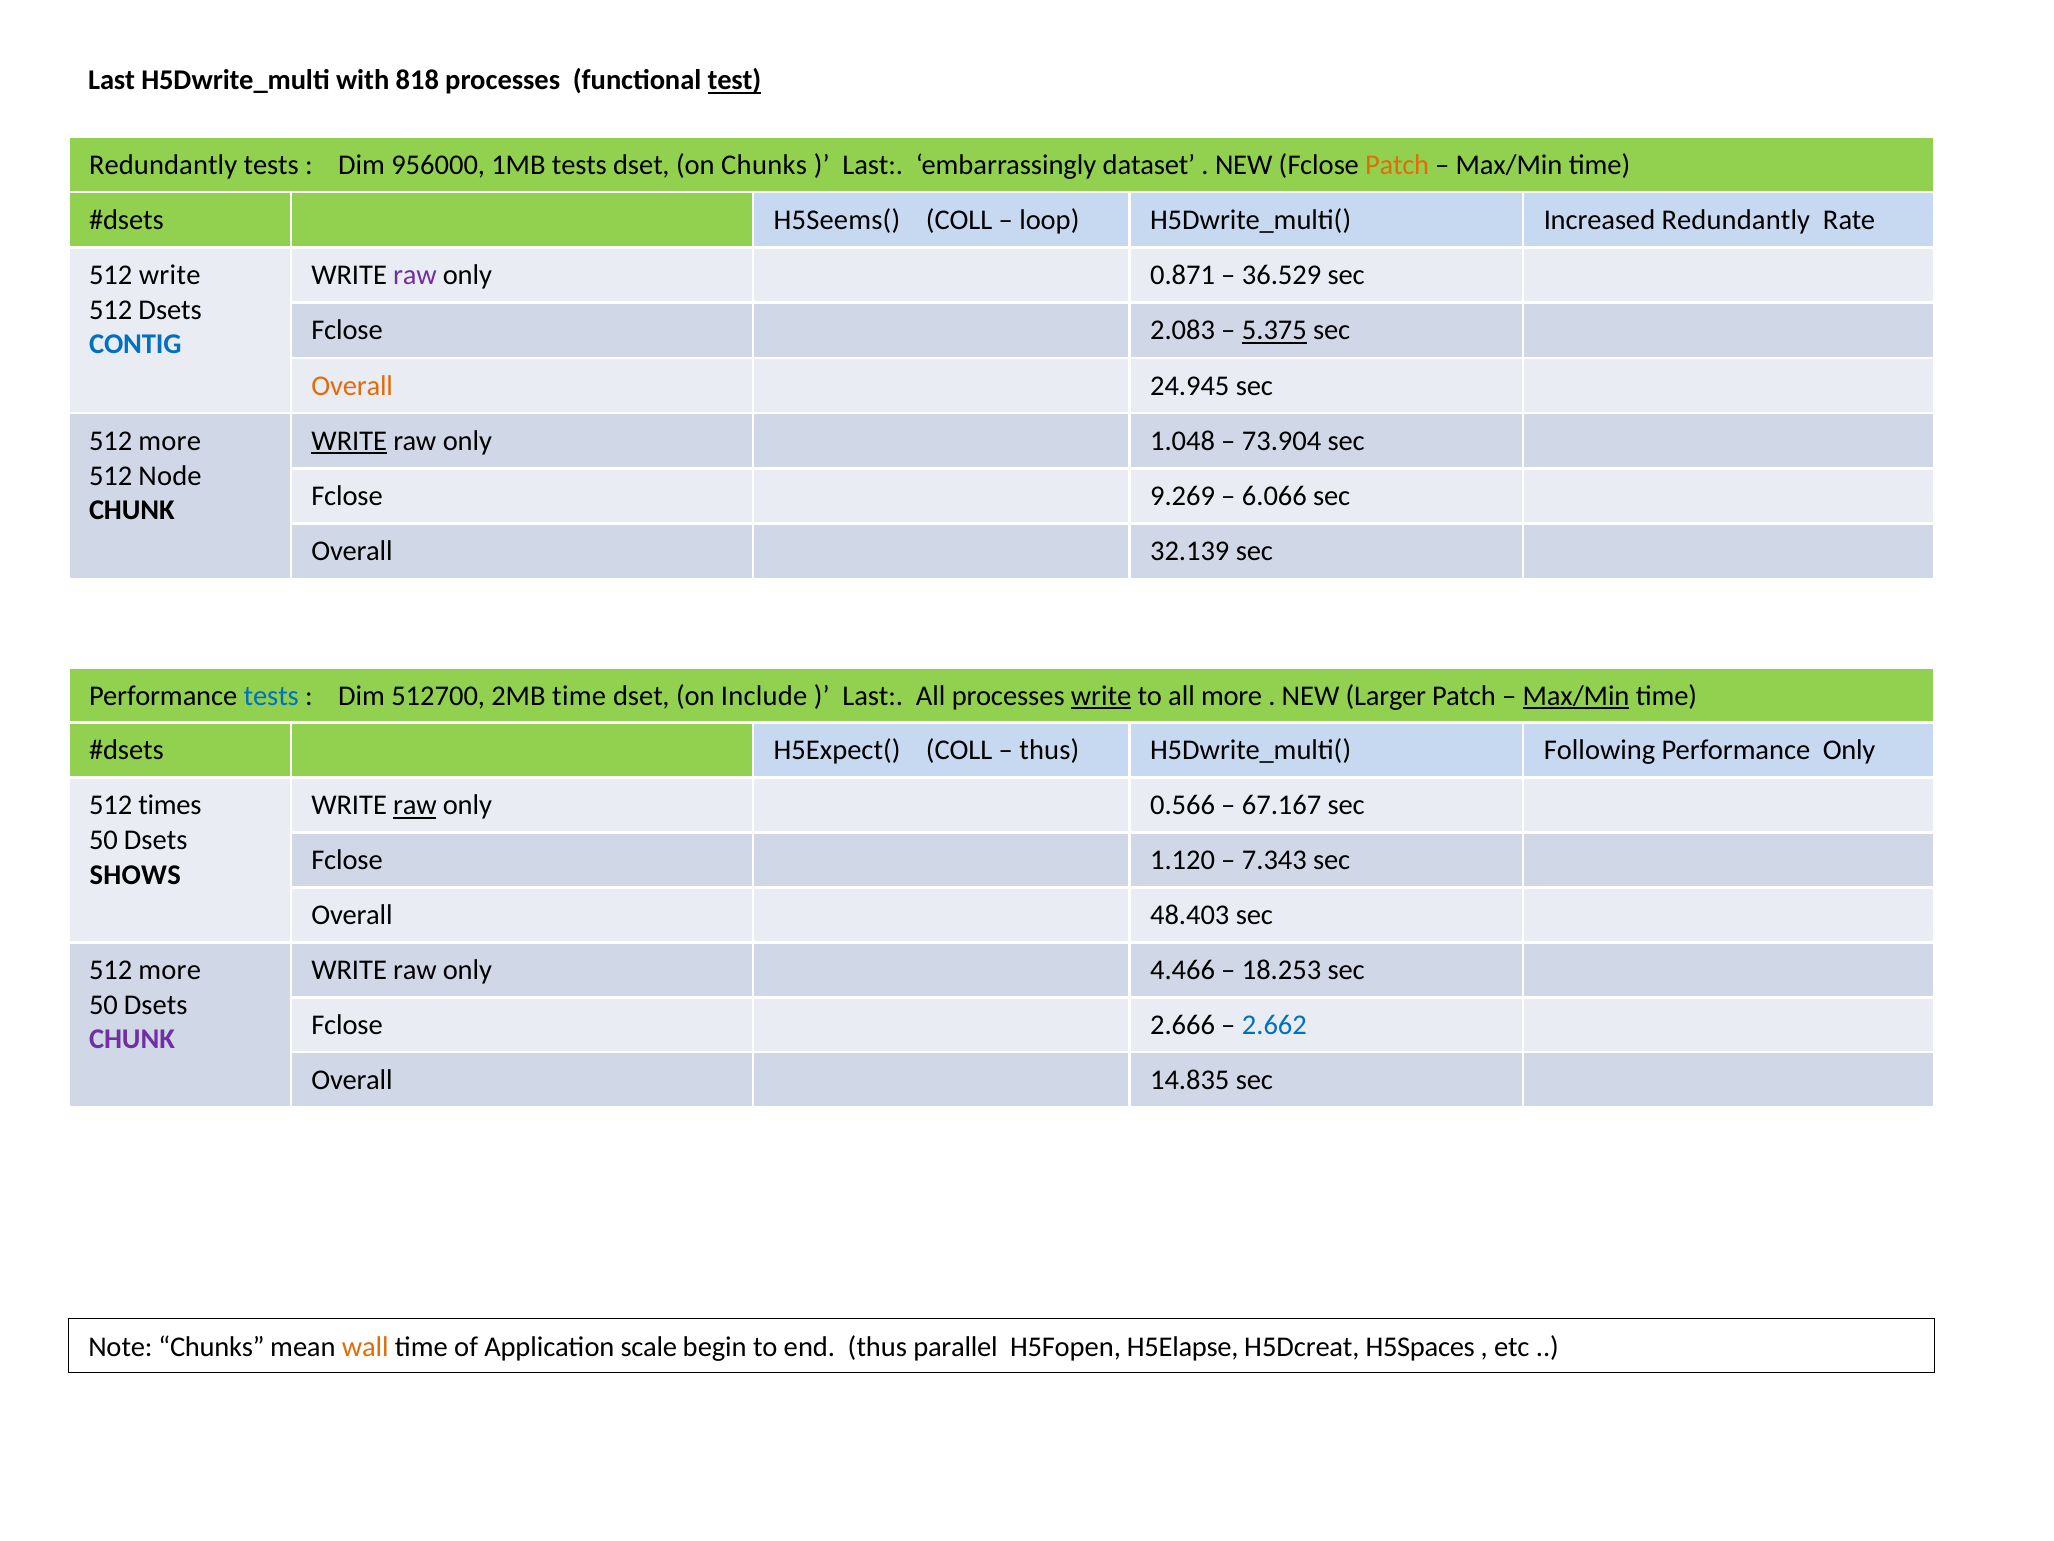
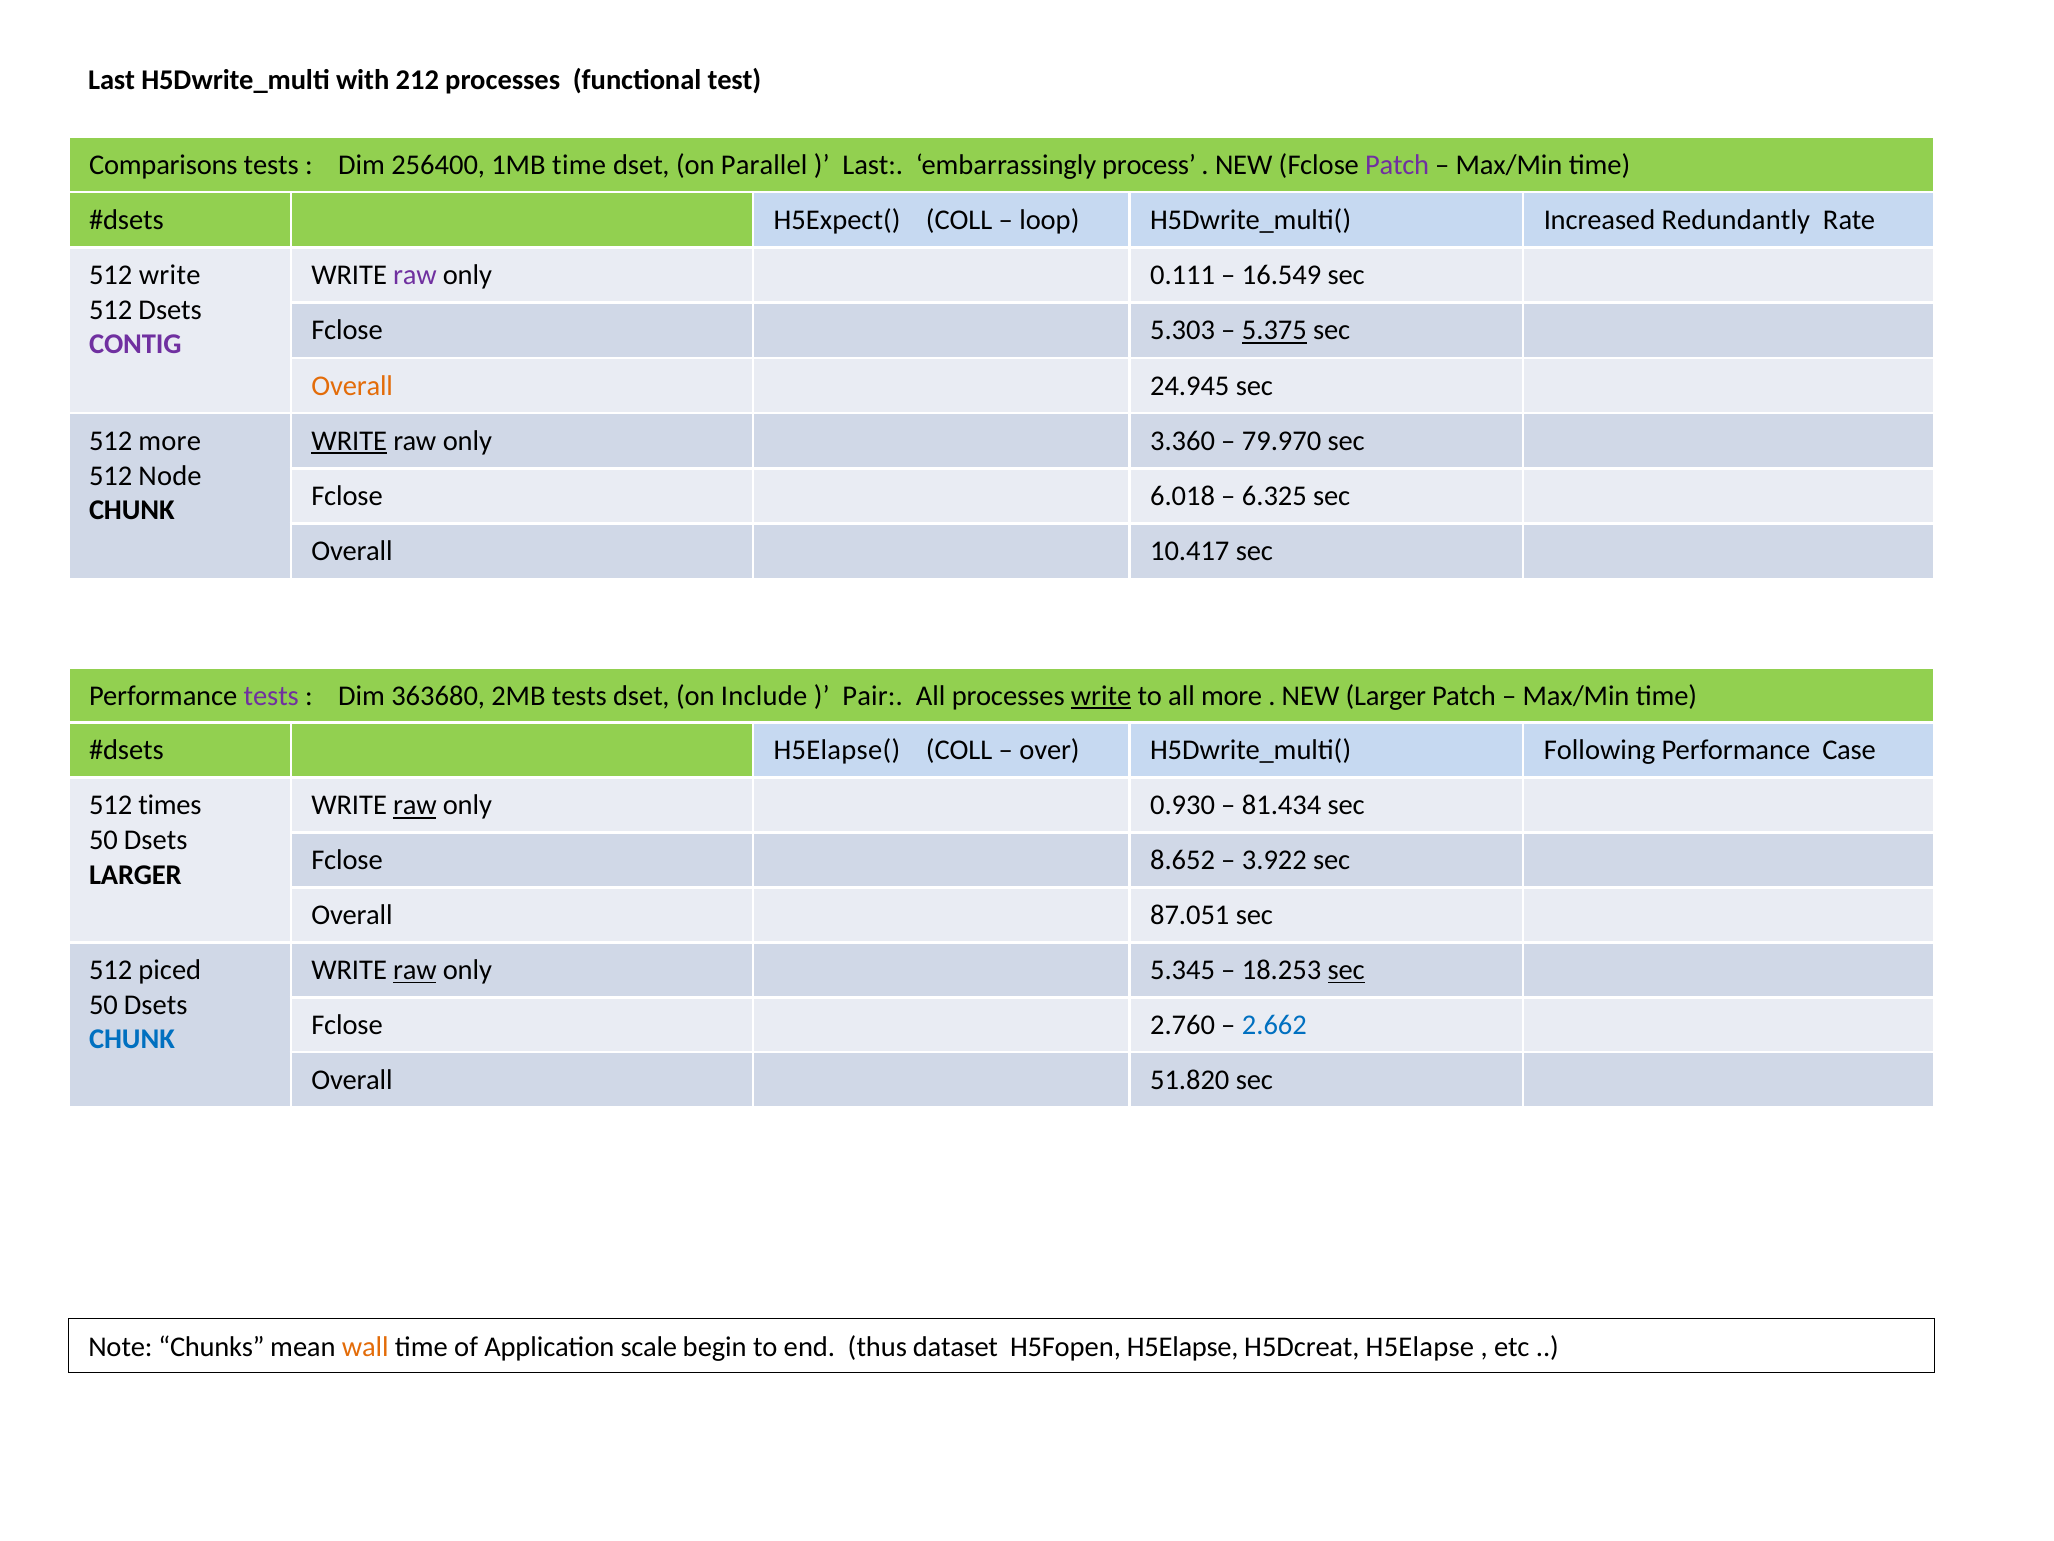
818: 818 -> 212 (417, 81)
test underline: present -> none (734, 81)
Redundantly: Redundantly -> Comparisons (163, 165)
956000: 956000 -> 256400 (438, 165)
1MB tests: tests -> time (579, 165)
on Chunks: Chunks -> Parallel (764, 165)
dataset: dataset -> process (1149, 165)
Patch colour: orange -> purple (1397, 165)
H5Seems(: H5Seems( -> H5Expect( (837, 220)
0.871: 0.871 -> 0.111 (1183, 275)
36.529: 36.529 -> 16.549 (1282, 275)
2.083: 2.083 -> 5.303 (1183, 330)
CONTIG colour: blue -> purple (135, 344)
1.048: 1.048 -> 3.360 (1183, 441)
73.904: 73.904 -> 79.970 (1282, 441)
9.269: 9.269 -> 6.018 (1183, 496)
6.066: 6.066 -> 6.325 (1274, 496)
32.139: 32.139 -> 10.417 (1190, 551)
tests colour: blue -> purple (271, 695)
512700: 512700 -> 363680 (438, 695)
2MB time: time -> tests (579, 695)
Last: Last -> Pair (873, 695)
Max/Min underline: present -> none (1576, 695)
H5Expect(: H5Expect( -> H5Elapse( (837, 750)
thus: thus -> over (1050, 750)
Performance Only: Only -> Case (1849, 750)
0.566: 0.566 -> 0.930 (1183, 805)
67.167: 67.167 -> 81.434 (1282, 805)
1.120: 1.120 -> 8.652 (1183, 860)
7.343: 7.343 -> 3.922 (1274, 860)
SHOWS: SHOWS -> LARGER (135, 874)
48.403: 48.403 -> 87.051 (1190, 915)
more: more -> piced (170, 970)
raw underline: none -> present (415, 970)
4.466: 4.466 -> 5.345 (1183, 970)
sec underline: none -> present (1346, 970)
2.666: 2.666 -> 2.760 (1183, 1025)
CHUNK colour: purple -> blue (132, 1039)
14.835: 14.835 -> 51.820 (1190, 1080)
parallel: parallel -> dataset (955, 1347)
H5Dcreat H5Spaces: H5Spaces -> H5Elapse (1420, 1347)
